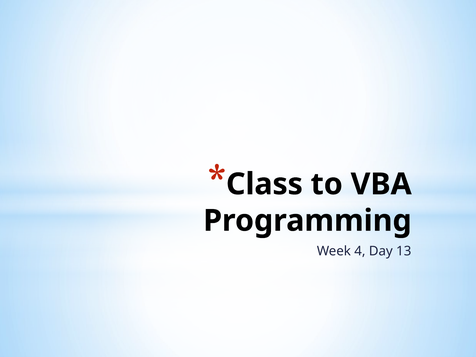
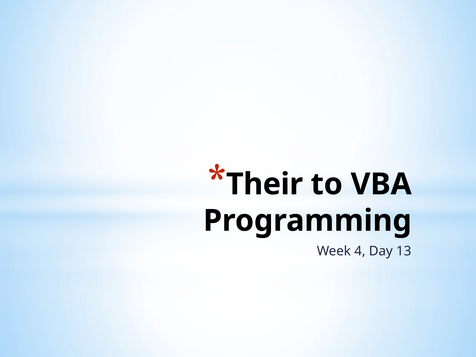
Class: Class -> Their (265, 184)
